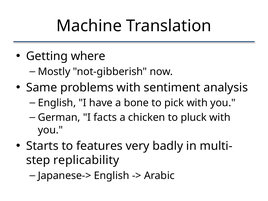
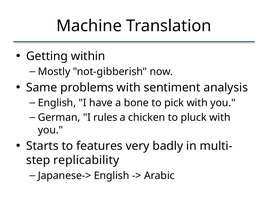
where: where -> within (88, 56)
facts: facts -> rules (105, 117)
